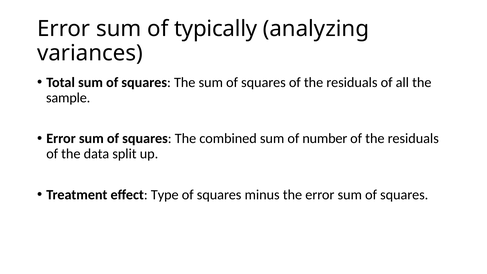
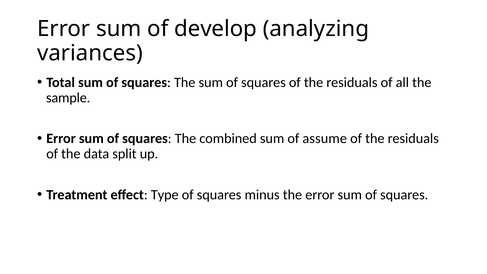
typically: typically -> develop (216, 29)
number: number -> assume (325, 139)
